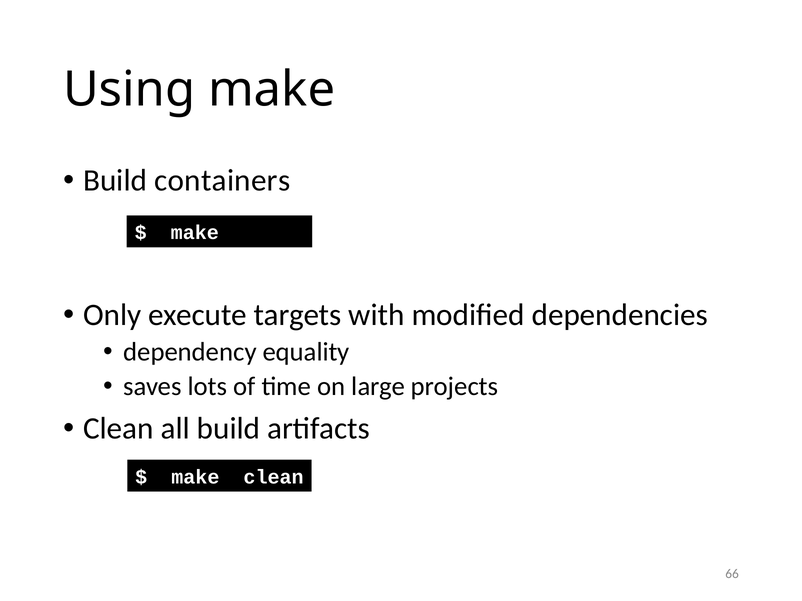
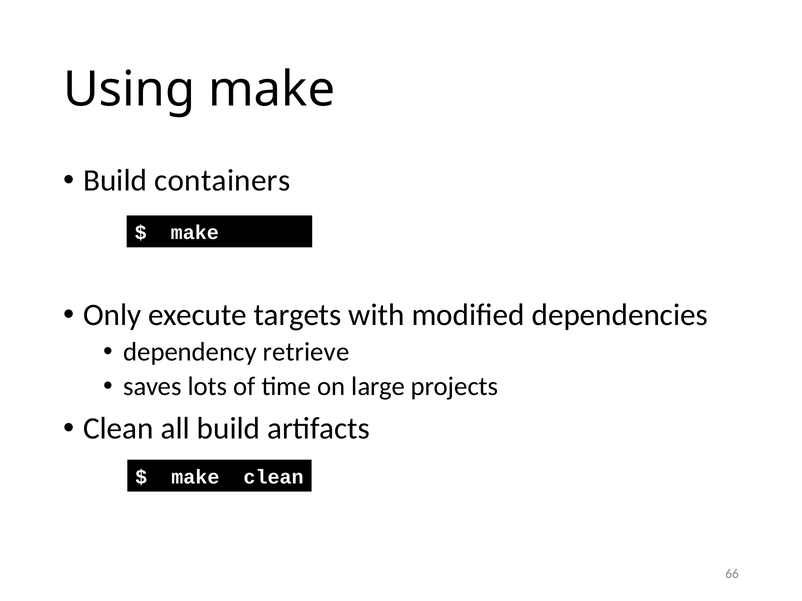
equality: equality -> retrieve (306, 352)
